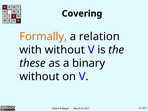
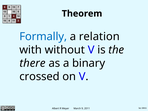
Covering: Covering -> Theorem (82, 14)
Formally colour: orange -> blue (43, 37)
these: these -> there (32, 63)
without: without -> crossed (39, 77)
